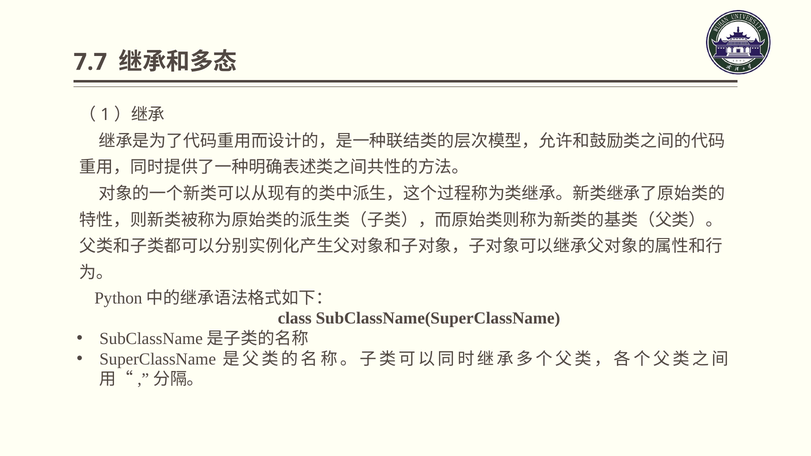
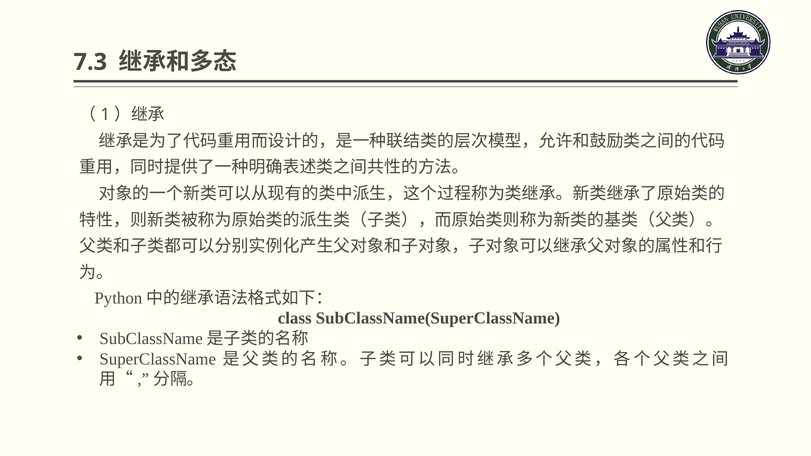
7.7: 7.7 -> 7.3 (90, 62)
